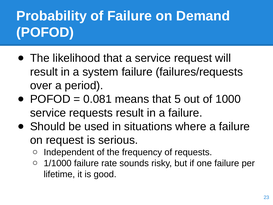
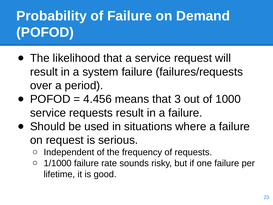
0.081: 0.081 -> 4.456 (98, 99)
5: 5 -> 3 (178, 99)
